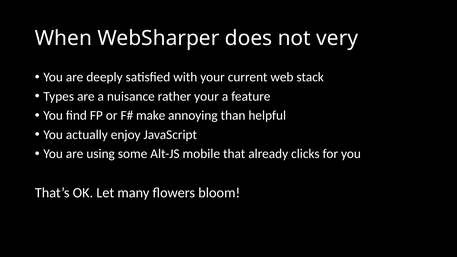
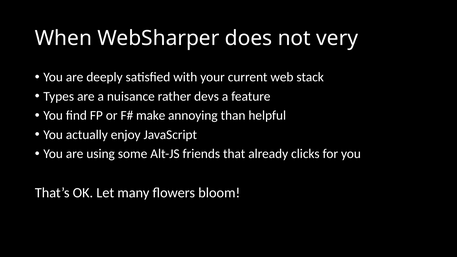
rather your: your -> devs (207, 96)
mobile: mobile -> friends (201, 154)
